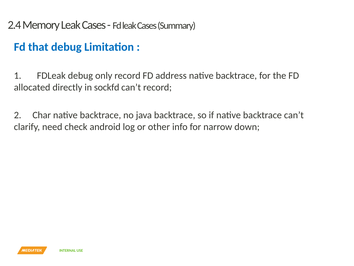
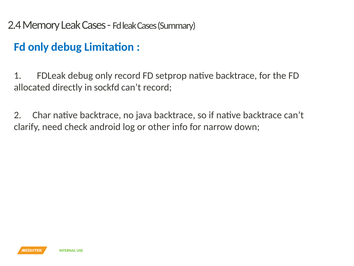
Fd that: that -> only (38, 47)
address: address -> setprop (171, 75)
